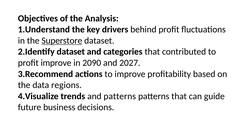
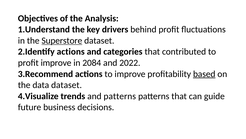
dataset: dataset -> actions (71, 52)
2090: 2090 -> 2084 (92, 63)
2027: 2027 -> 2022 (130, 63)
based underline: none -> present (204, 74)
data regions: regions -> dataset (67, 85)
